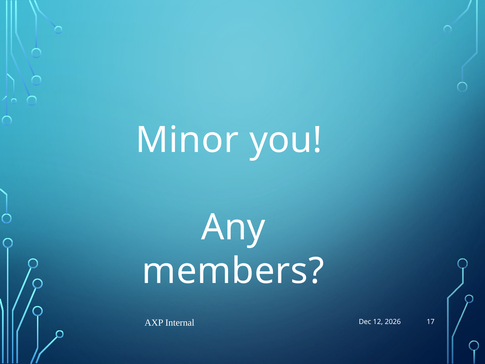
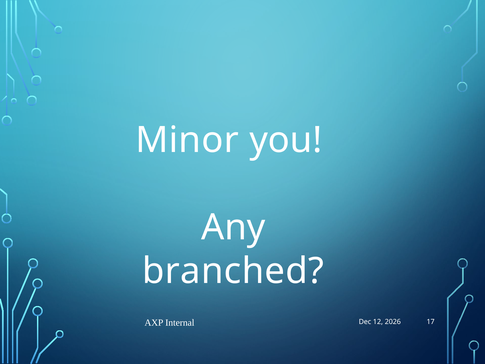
members: members -> branched (233, 271)
